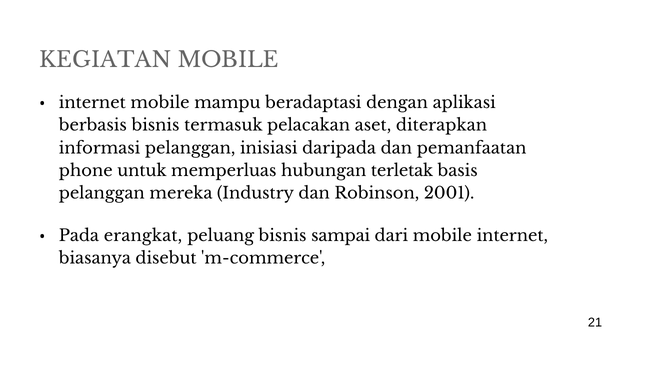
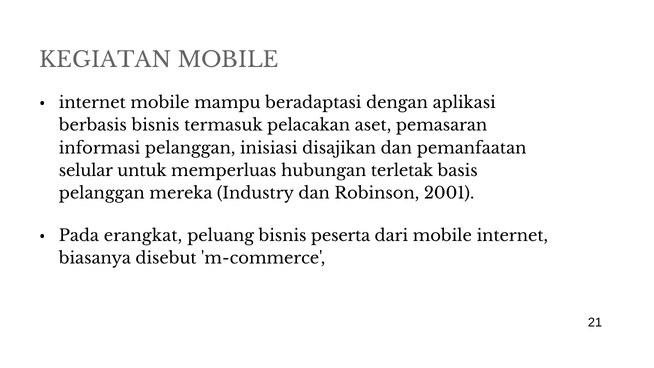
diterapkan: diterapkan -> pemasaran (442, 126)
daripada: daripada -> disajikan (339, 148)
phone: phone -> selular (86, 171)
sampai: sampai -> peserta (341, 236)
